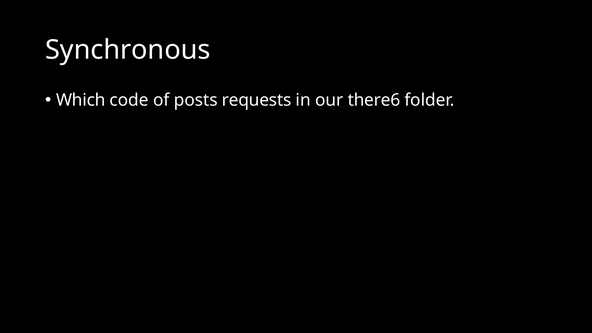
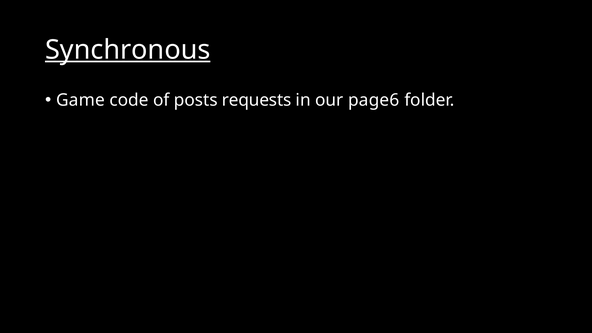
Synchronous underline: none -> present (128, 50)
Which: Which -> Game (81, 100)
there6: there6 -> page6 (374, 100)
